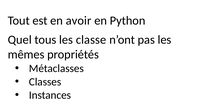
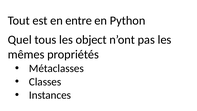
avoir: avoir -> entre (79, 20)
classe: classe -> object (91, 40)
